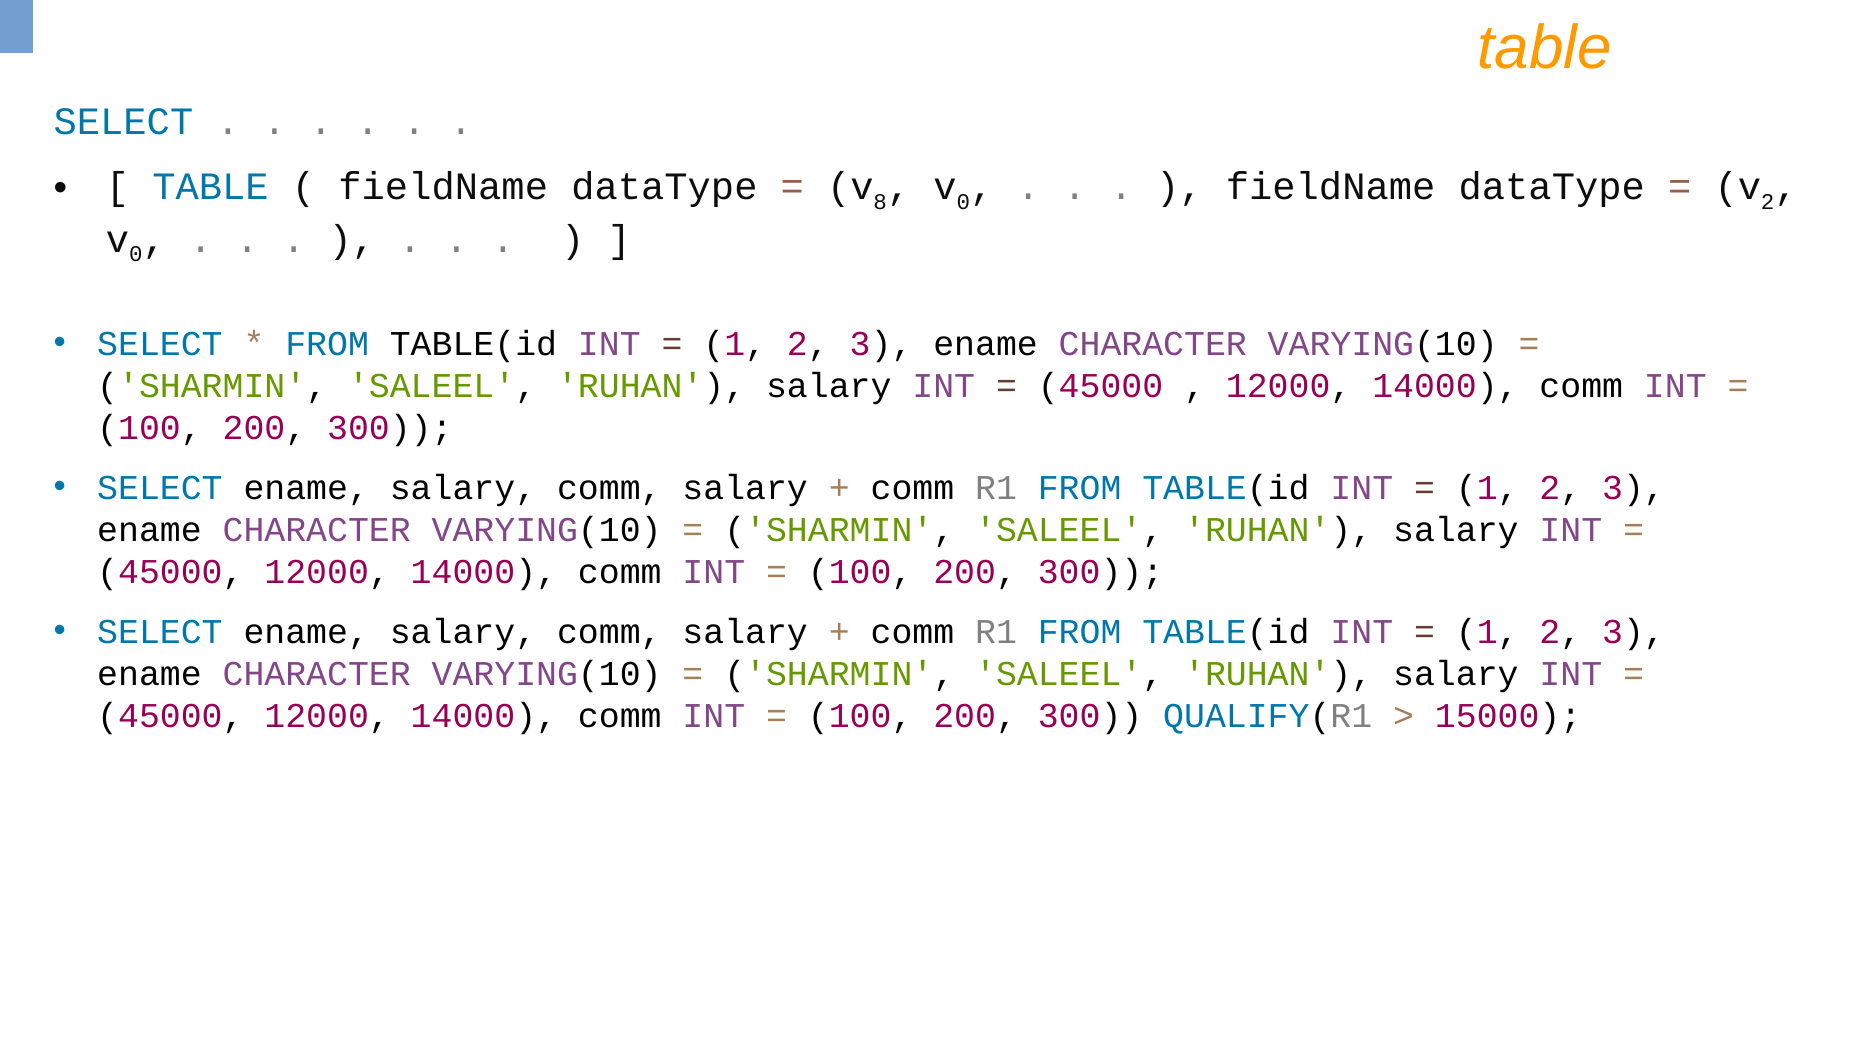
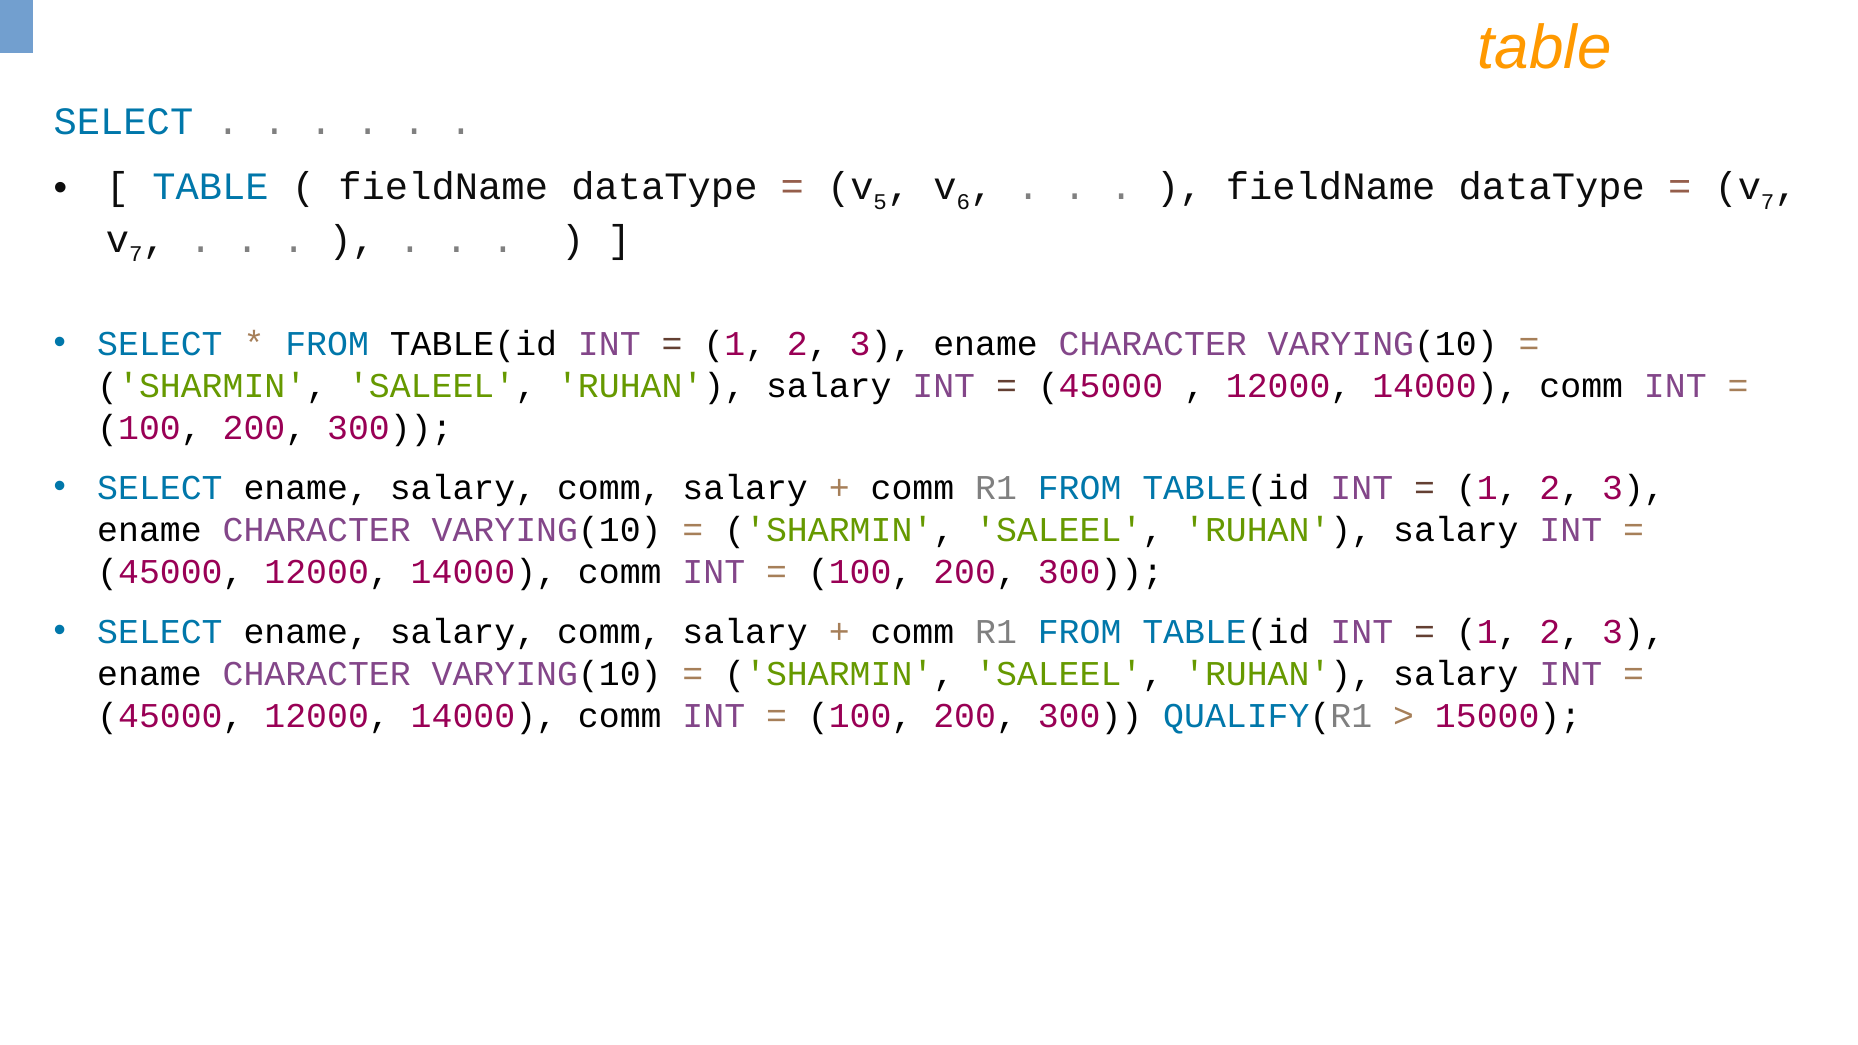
8: 8 -> 5 (880, 202)
0: 0 -> 6 (963, 202)
2: 2 -> 7 (1768, 202)
0: 0 -> 7 (136, 255)
